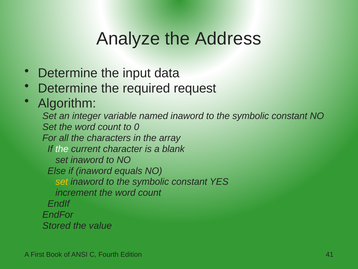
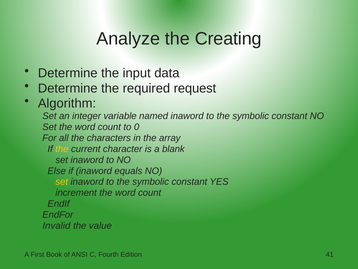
Address: Address -> Creating (228, 39)
the colour: white -> yellow (62, 149)
Stored: Stored -> Invalid (56, 225)
